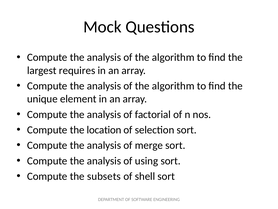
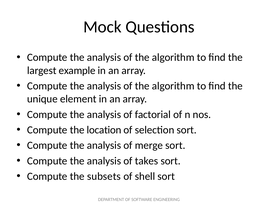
requires: requires -> example (77, 70)
using: using -> takes (147, 161)
